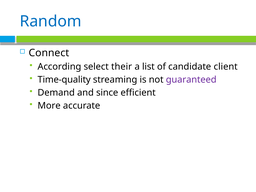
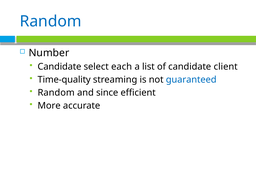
Connect: Connect -> Number (49, 53)
According: According -> Candidate (59, 67)
their: their -> each (122, 67)
guaranteed colour: purple -> blue (191, 80)
Demand: Demand -> Random (56, 93)
